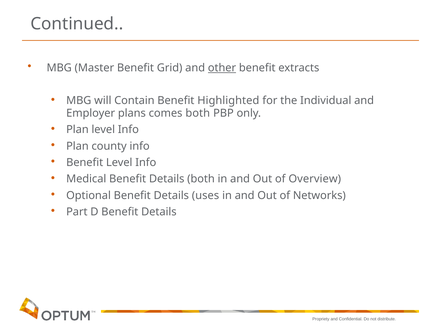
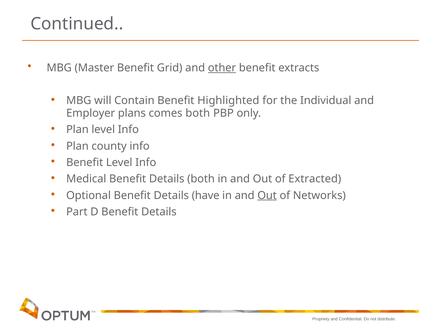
Overview: Overview -> Extracted (315, 179)
uses: uses -> have (206, 195)
Out underline: none -> present (267, 195)
